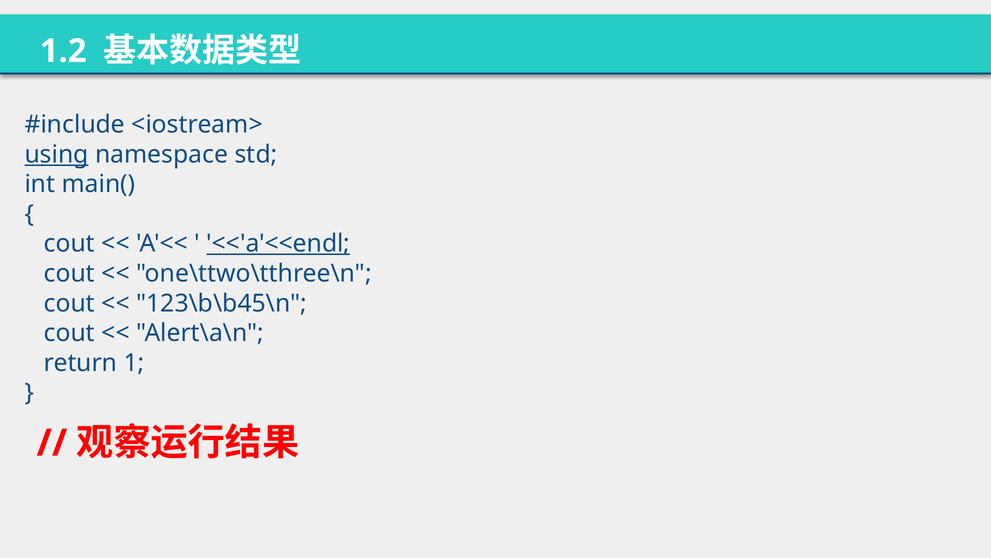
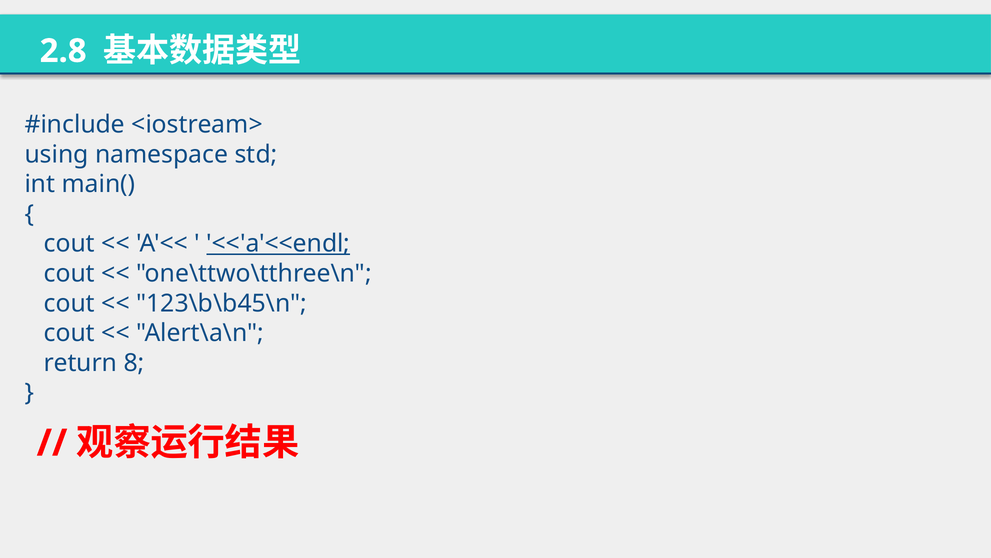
1.2: 1.2 -> 2.8 (63, 51)
using underline: present -> none (57, 154)
1: 1 -> 8 (134, 362)
